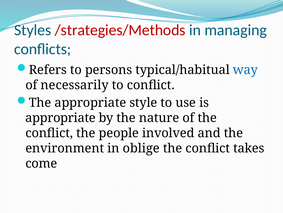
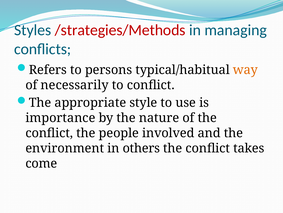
way colour: blue -> orange (245, 70)
appropriate: appropriate -> importance (60, 118)
oblige: oblige -> others (141, 148)
